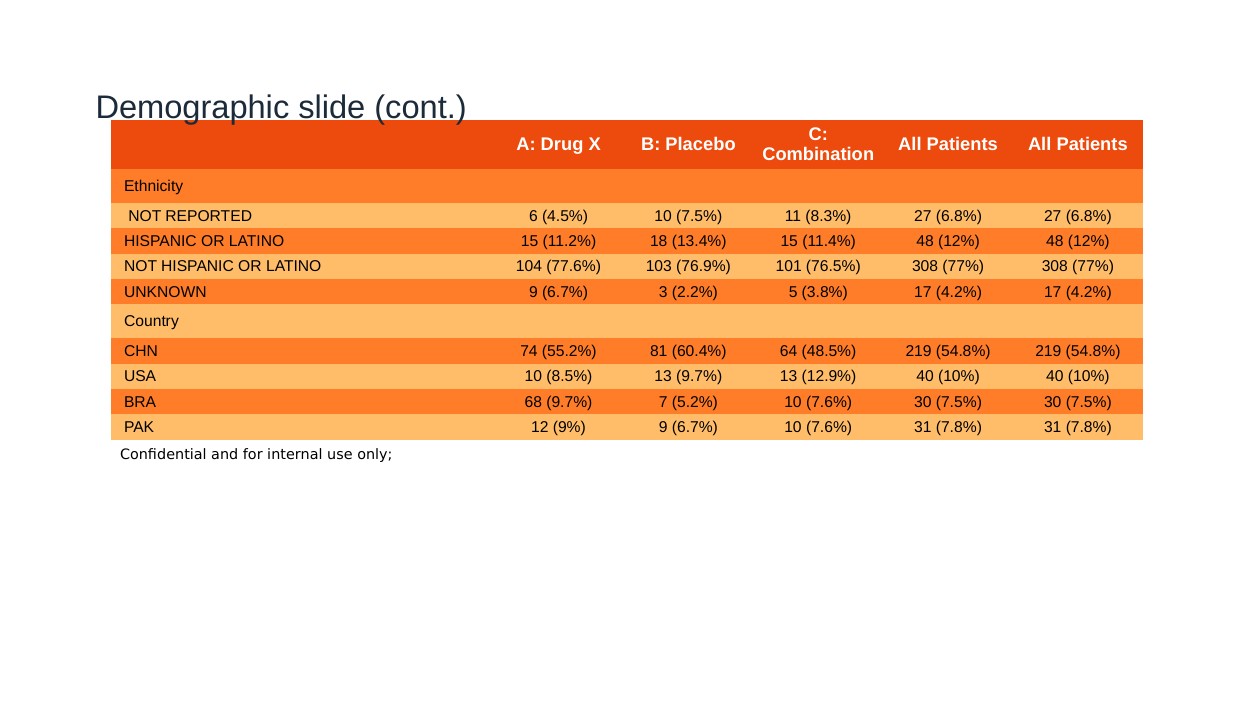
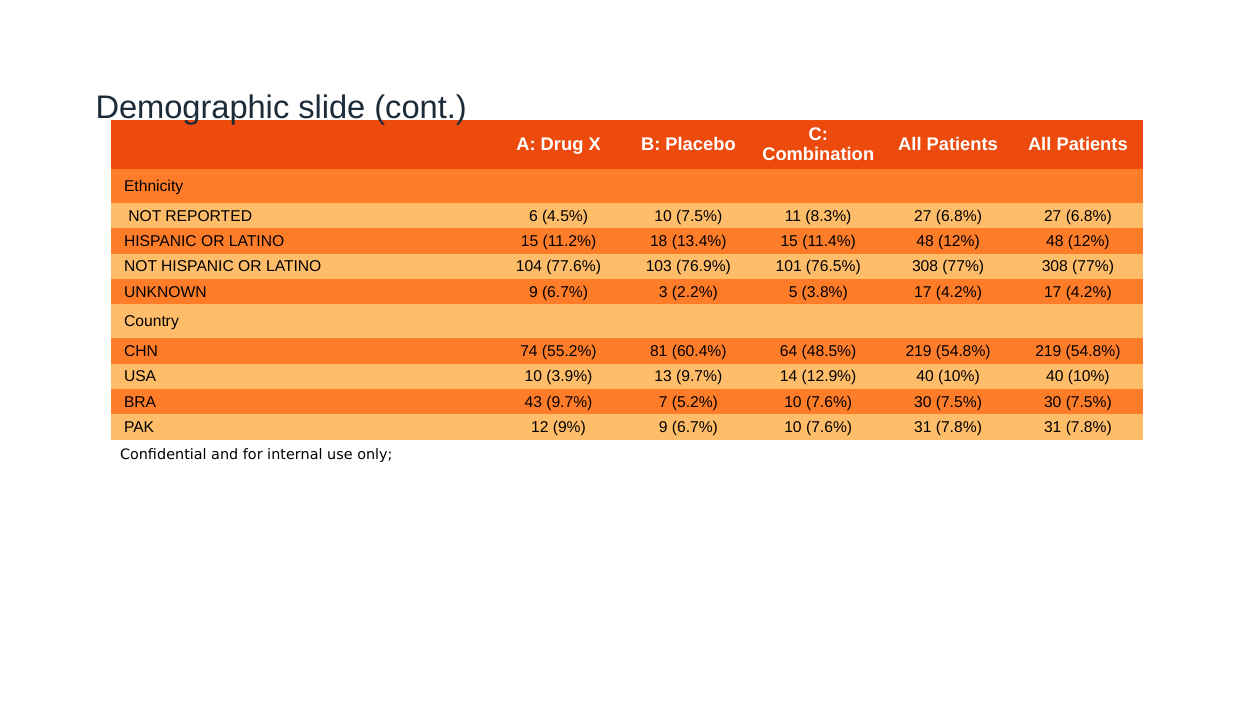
8.5%: 8.5% -> 3.9% (569, 377)
9.7% 13: 13 -> 14 (789, 377)
68: 68 -> 43 (533, 402)
